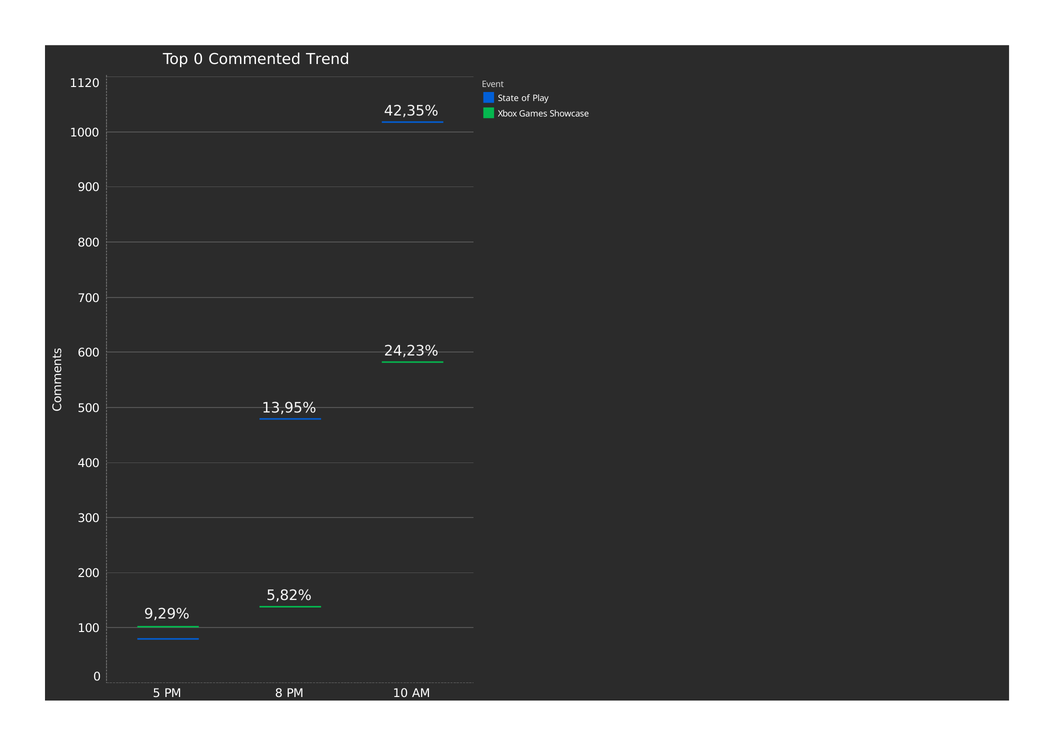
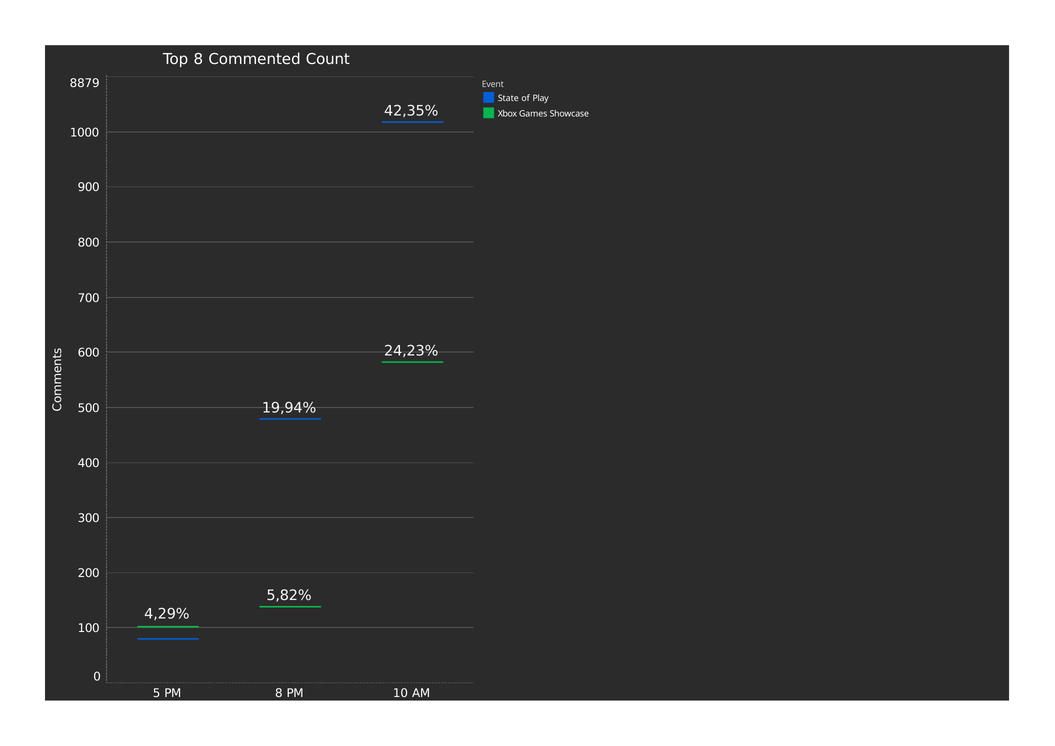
Top 0: 0 -> 8 (198, 59)
Trend: Trend -> Count (328, 59)
1120: 1120 -> 8879 (85, 83)
13,95%: 13,95% -> 19,94% (289, 408)
9,29%: 9,29% -> 4,29% (167, 614)
